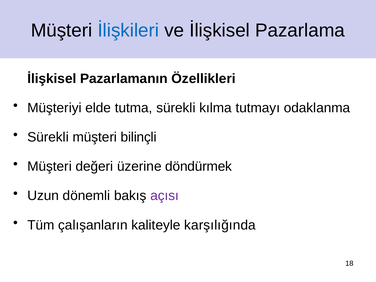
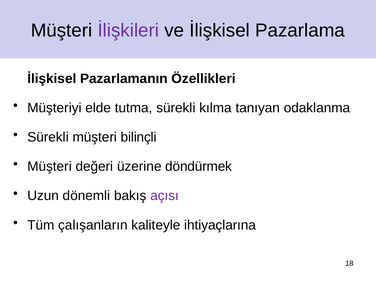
İlişkileri colour: blue -> purple (128, 30)
tutmayı: tutmayı -> tanıyan (258, 108)
karşılığında: karşılığında -> ihtiyaçlarına (220, 225)
